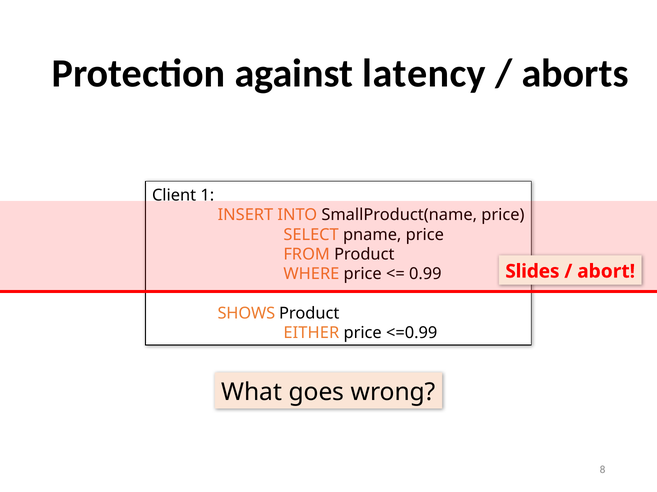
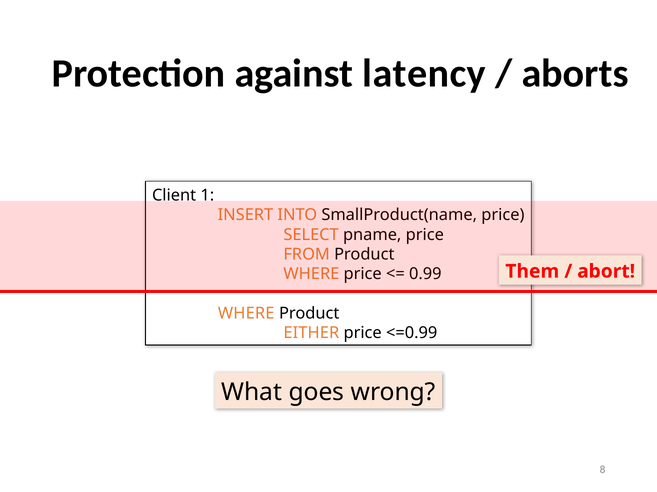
Slides: Slides -> Them (532, 272)
SHOWS: SHOWS -> WHERE (246, 314)
